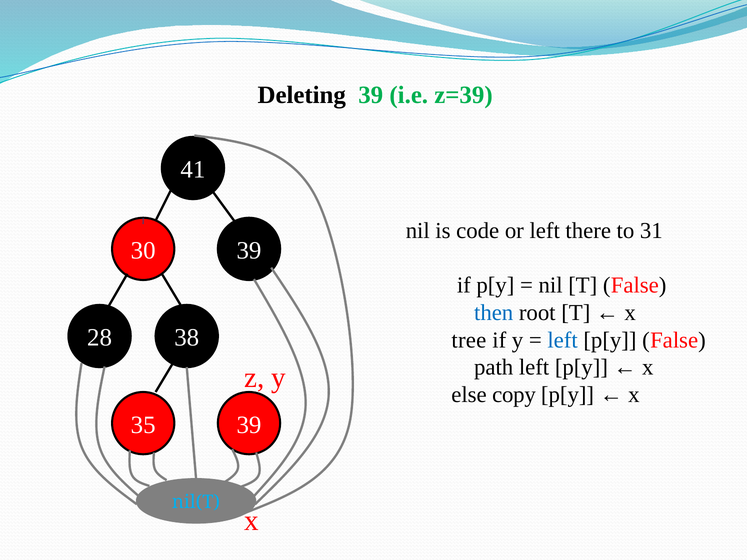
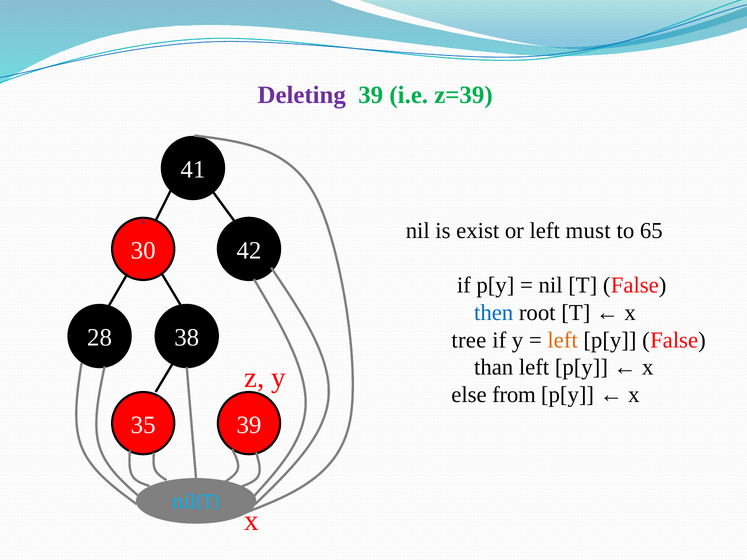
Deleting colour: black -> purple (302, 95)
code: code -> exist (478, 231)
there: there -> must (588, 231)
31: 31 -> 65 (651, 231)
30 39: 39 -> 42 (249, 251)
left colour: blue -> orange (563, 340)
path: path -> than (494, 368)
copy: copy -> from (514, 395)
